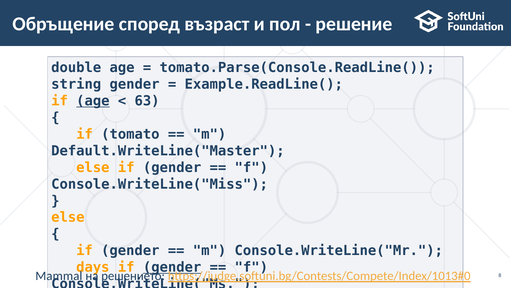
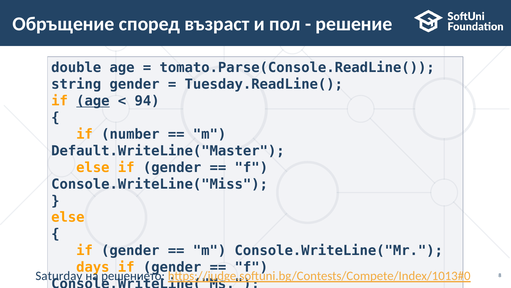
Example.ReadLine(: Example.ReadLine( -> Tuesday.ReadLine( (264, 84)
63: 63 -> 94 (147, 101)
tomato: tomato -> number (130, 134)
gender underline: present -> none (172, 267)
Mammal: Mammal -> Saturday (59, 276)
